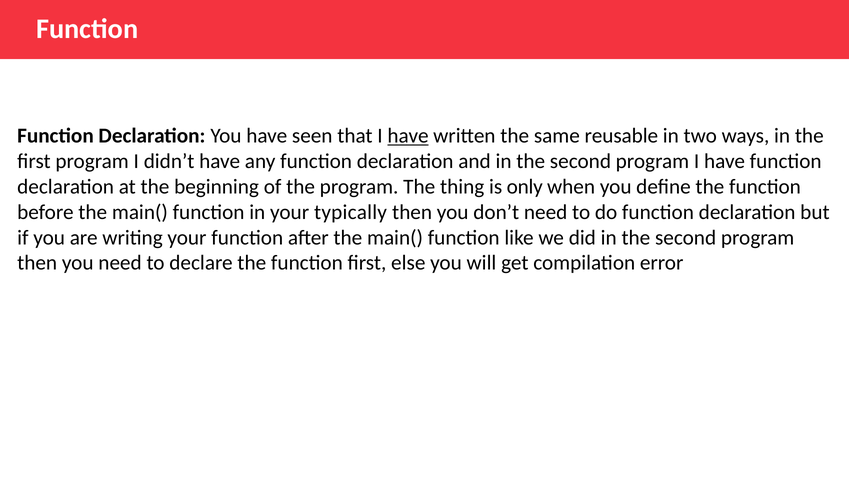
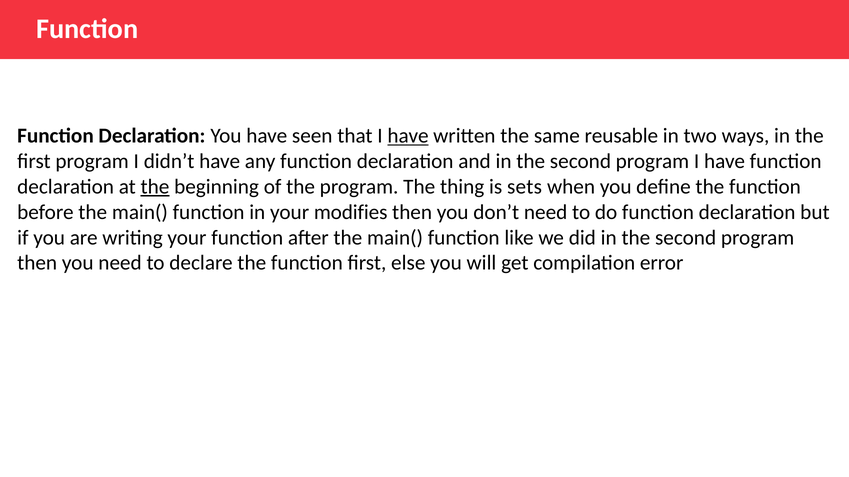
the underline: none -> present (155, 187)
only: only -> sets (525, 187)
typically: typically -> modifies (351, 212)
